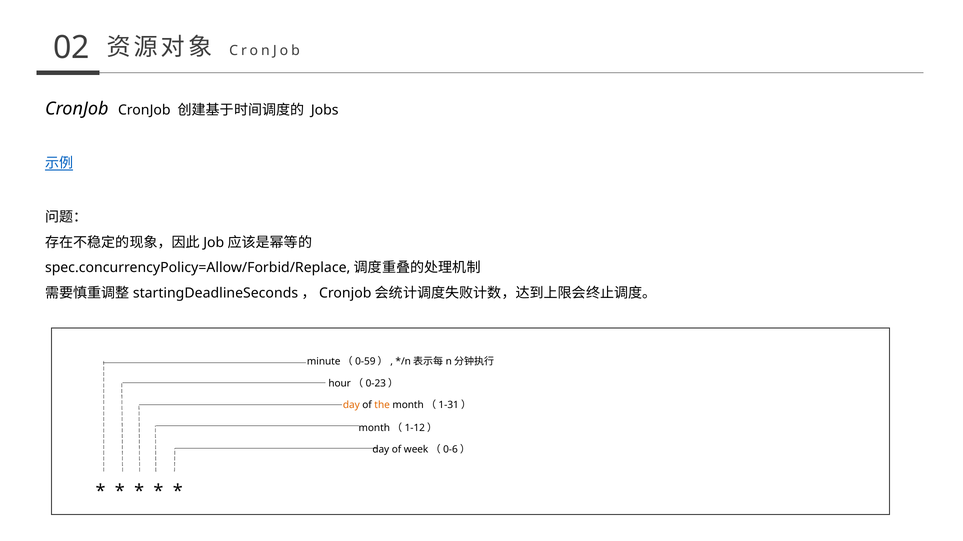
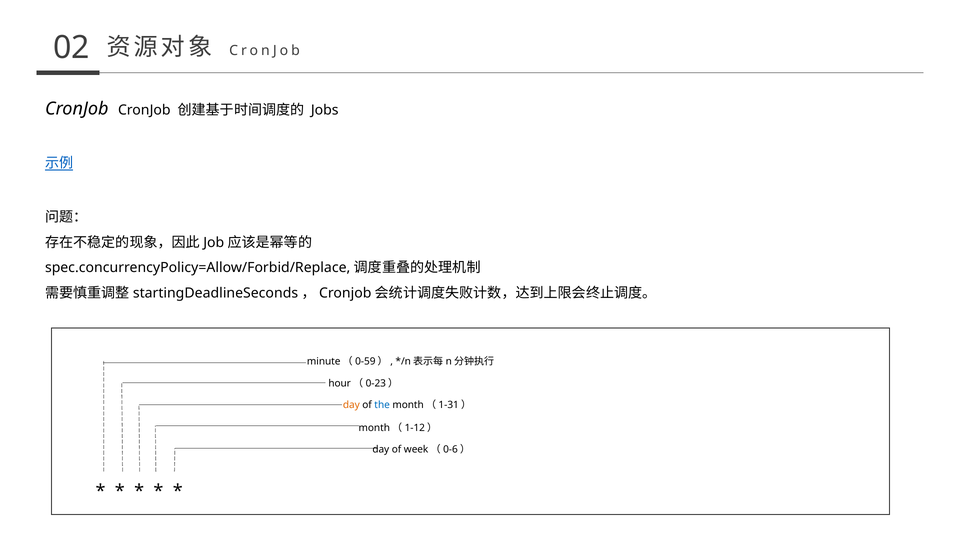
the colour: orange -> blue (382, 406)
